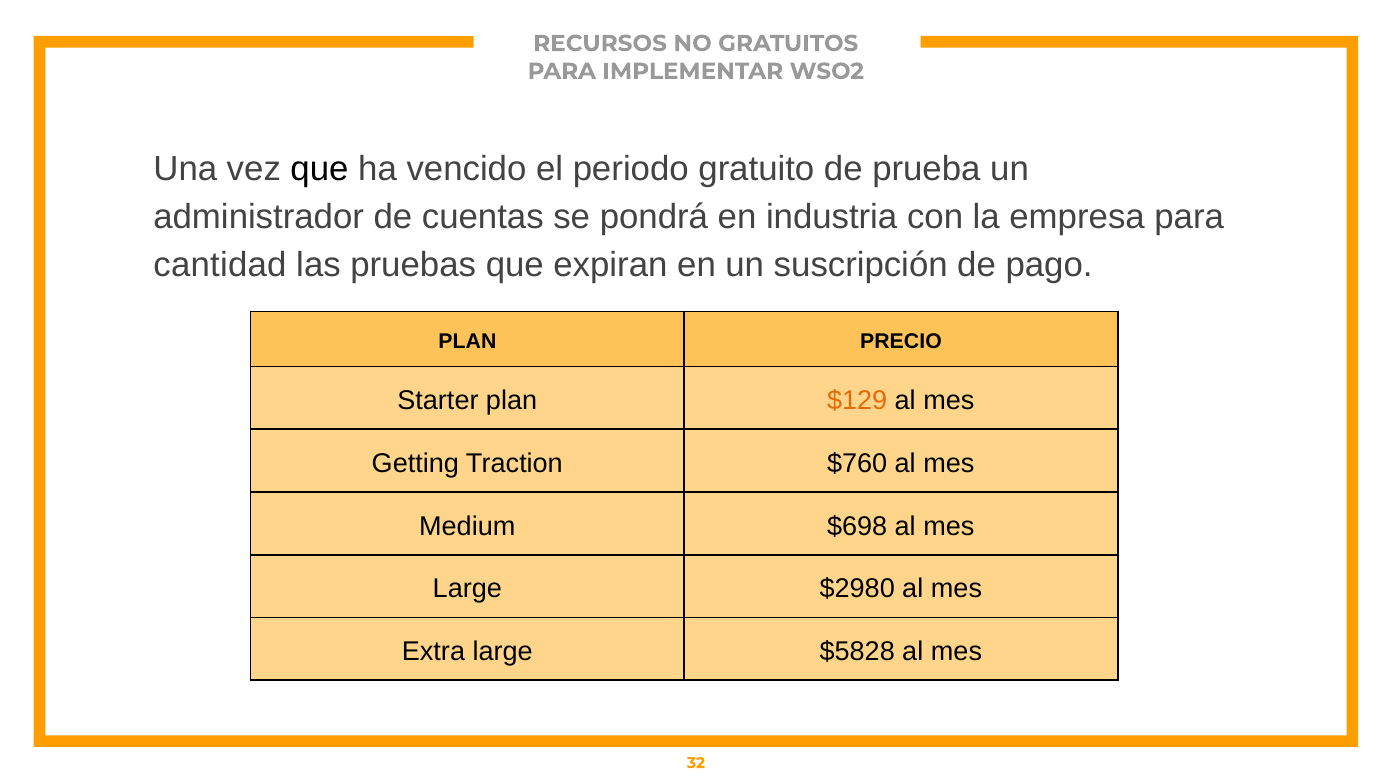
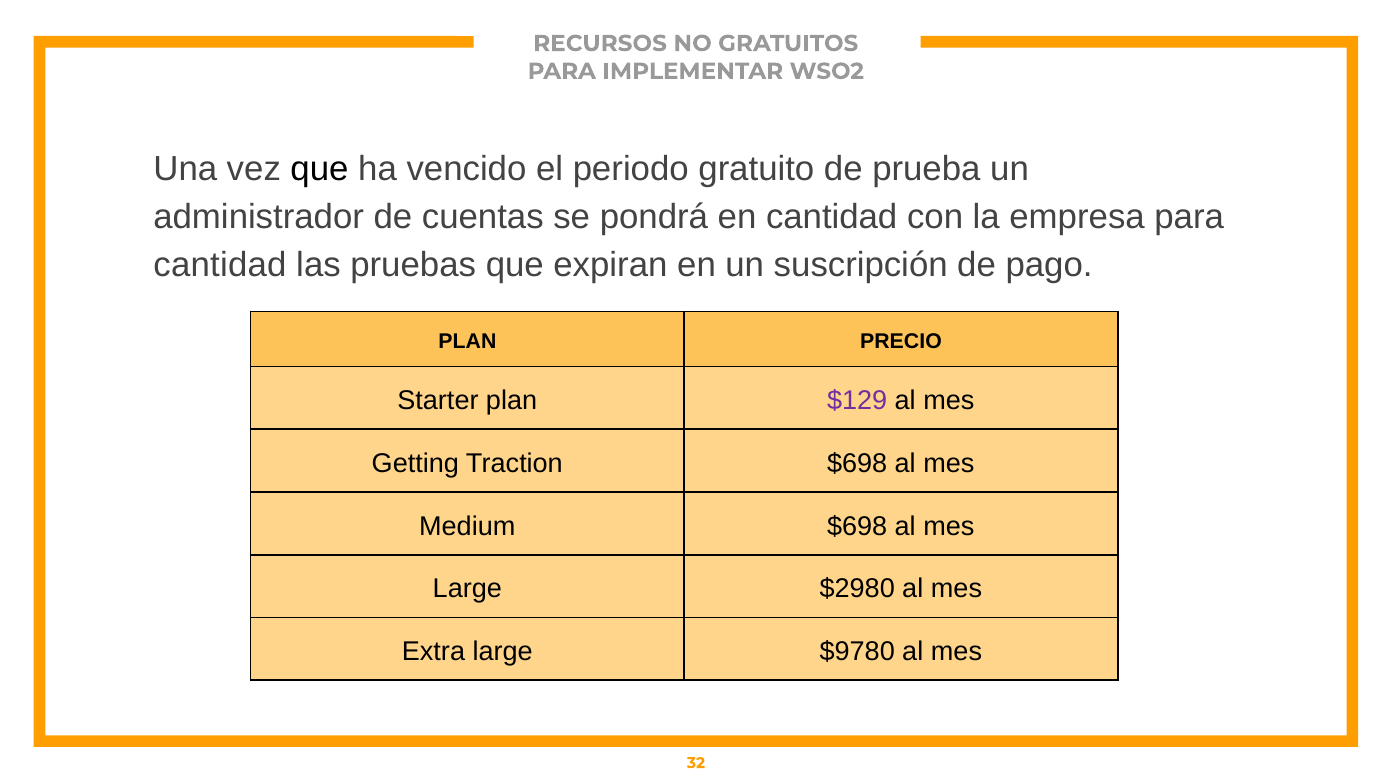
en industria: industria -> cantidad (832, 217)
$129 colour: orange -> purple (857, 401)
Traction $760: $760 -> $698 (857, 463)
$5828: $5828 -> $9780 (857, 652)
